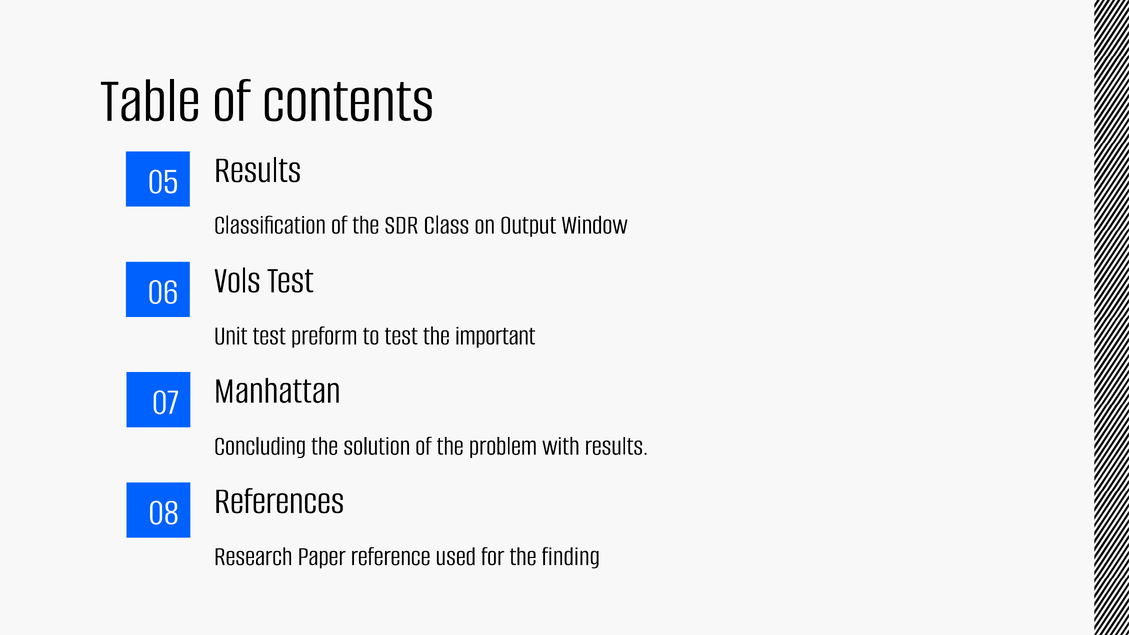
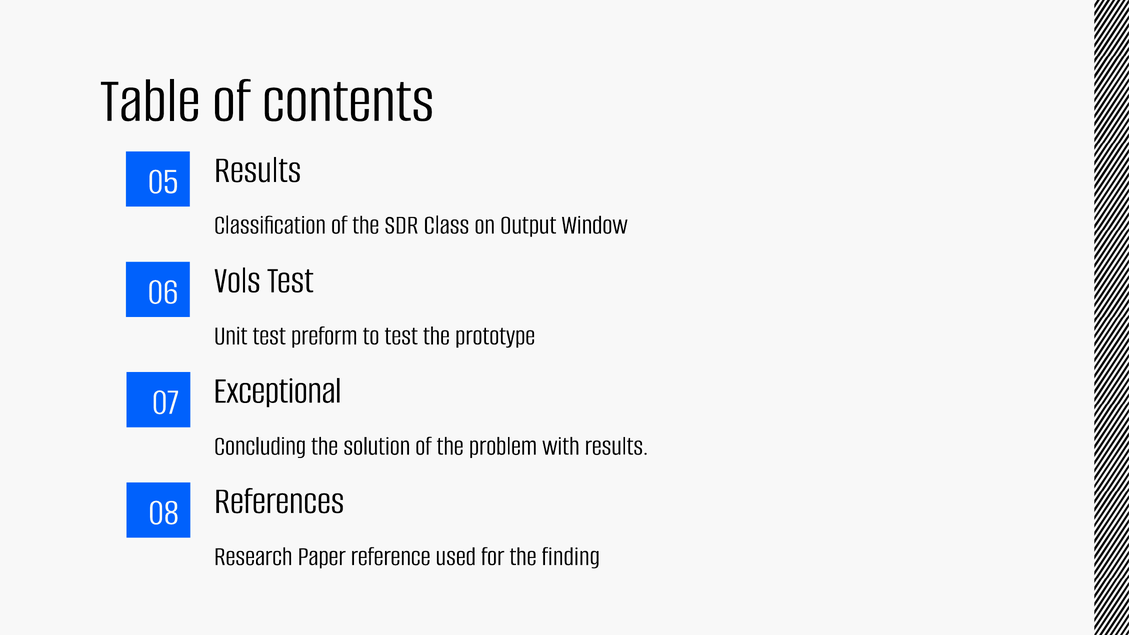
important: important -> prototype (495, 335)
Manhattan: Manhattan -> Exceptional (277, 390)
